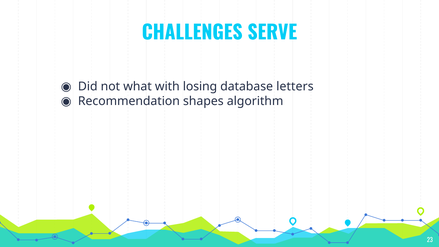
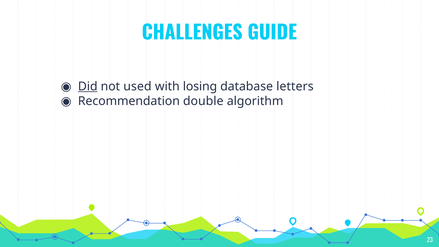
SERVE: SERVE -> GUIDE (272, 33)
Did underline: none -> present (88, 87)
what: what -> used (137, 87)
shapes: shapes -> double (203, 101)
